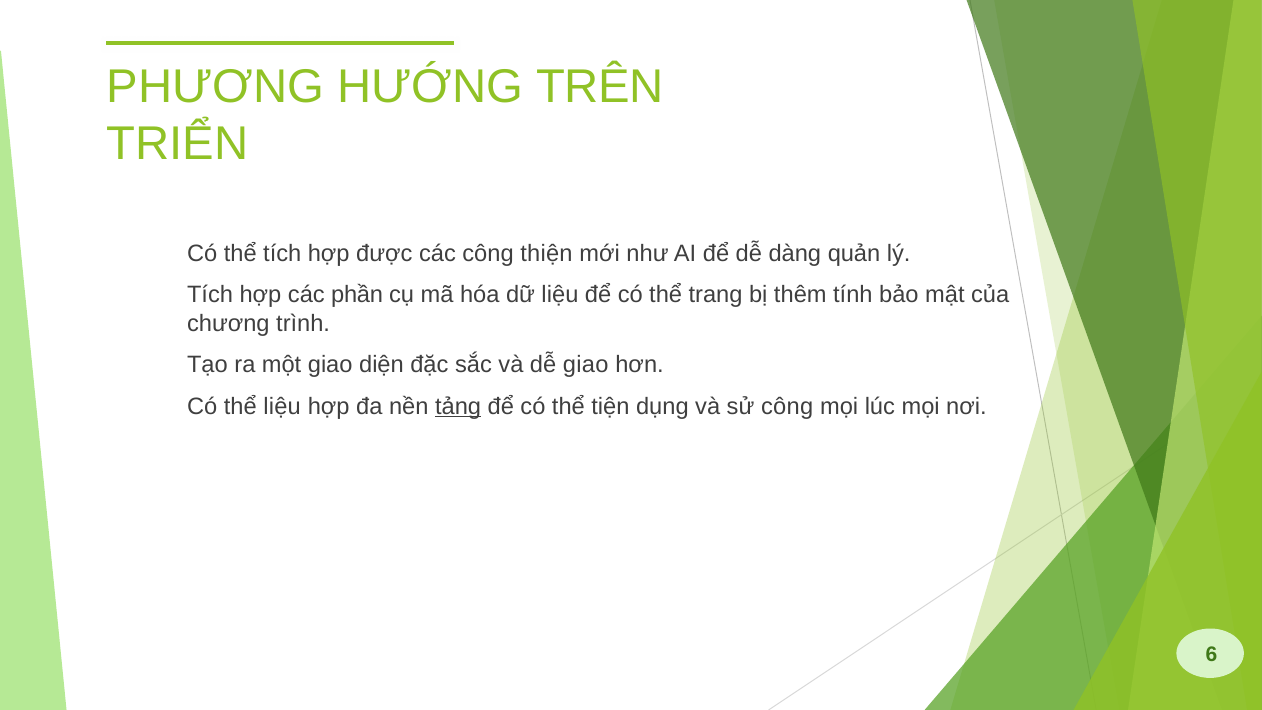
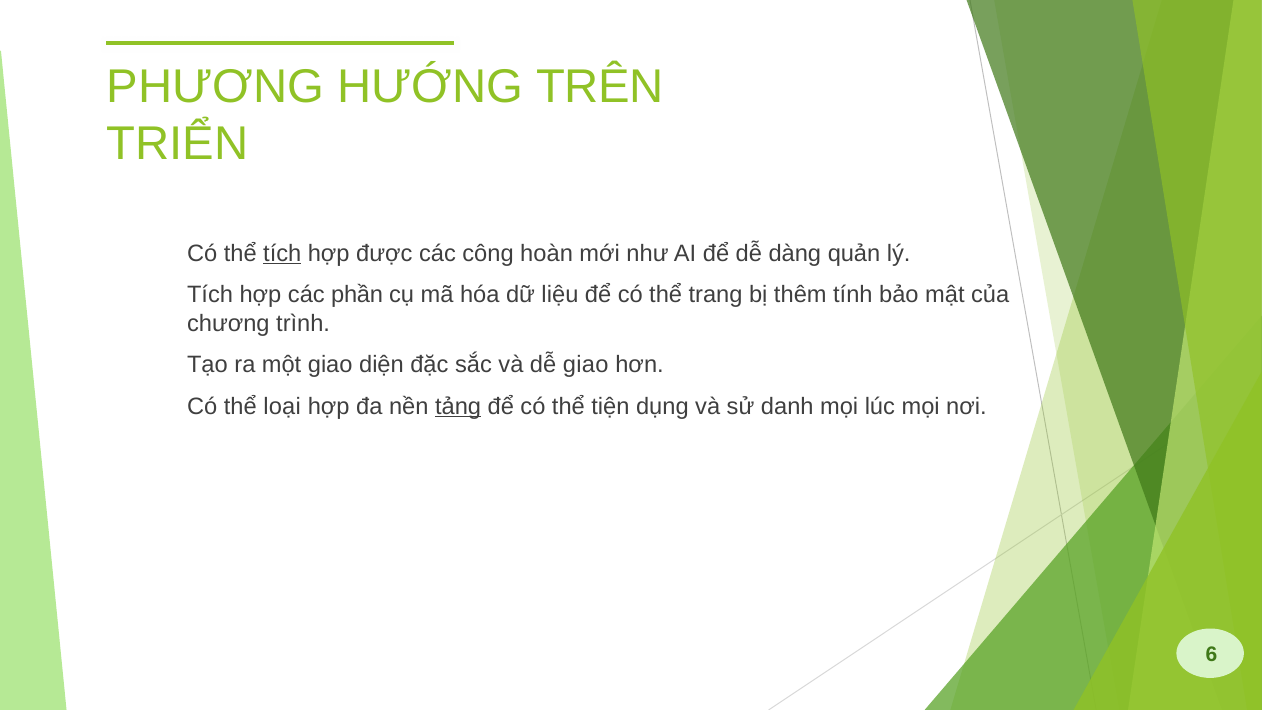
tích underline: none -> present (282, 253)
thiện: thiện -> hoàn (547, 253)
thể liệu: liệu -> loại (282, 406)
sử công: công -> danh (787, 406)
